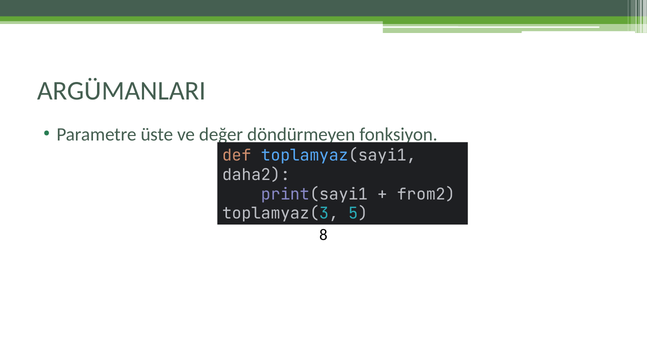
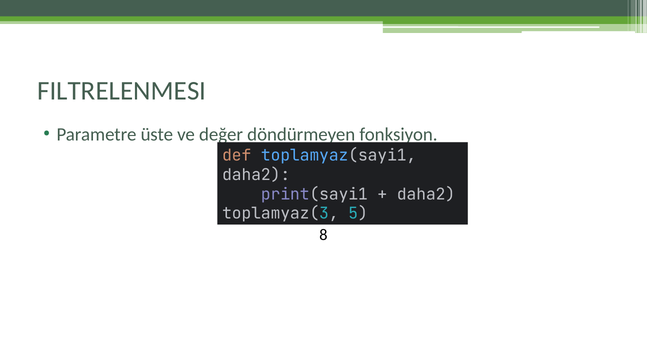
ARGÜMANLARI: ARGÜMANLARI -> FILTRELENMESI (122, 91)
from2: from2 -> daha2 (426, 194)
